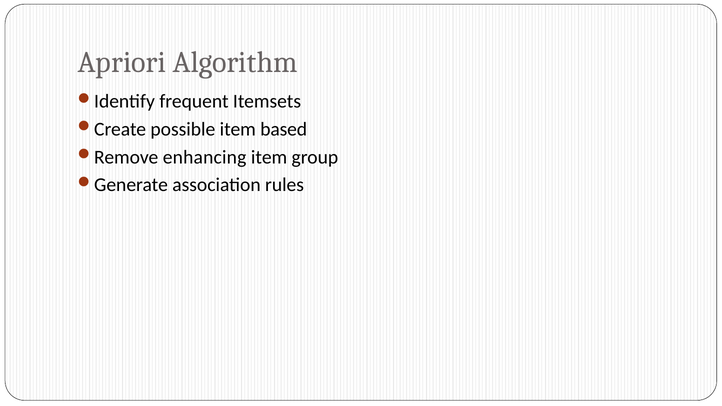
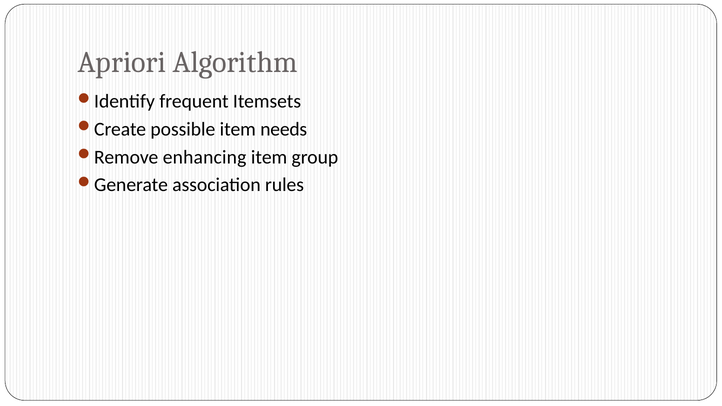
based: based -> needs (284, 129)
